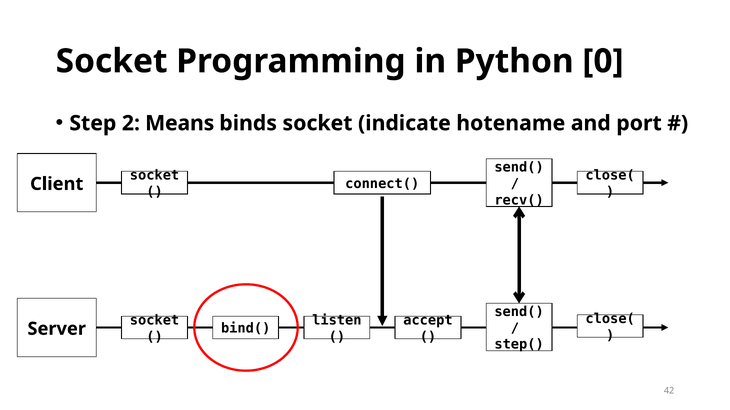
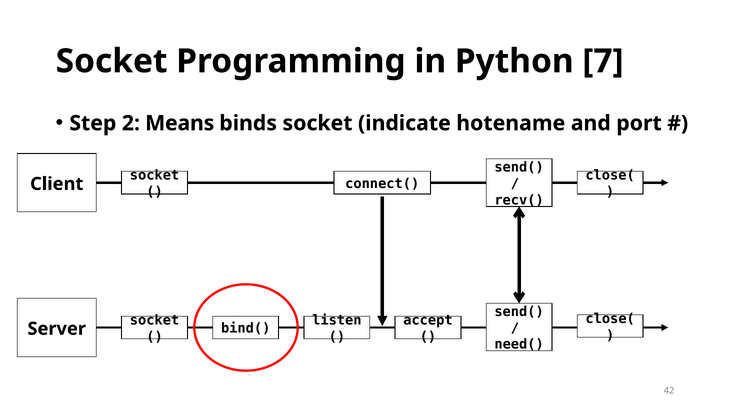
0: 0 -> 7 (603, 61)
step(: step( -> need( (519, 345)
